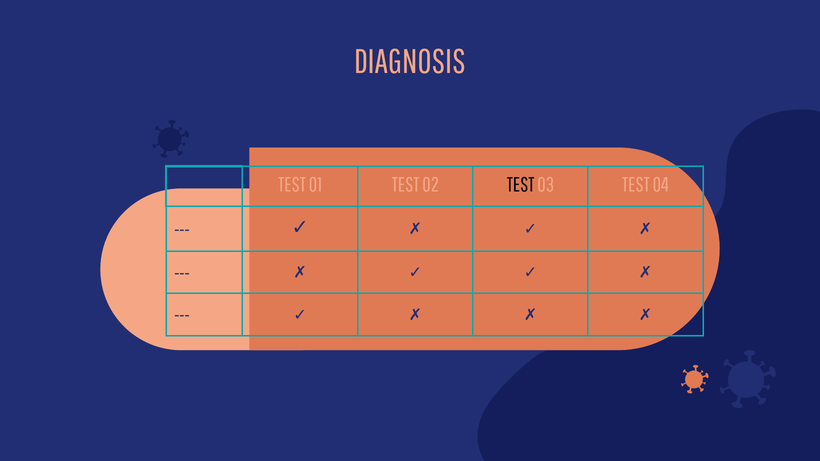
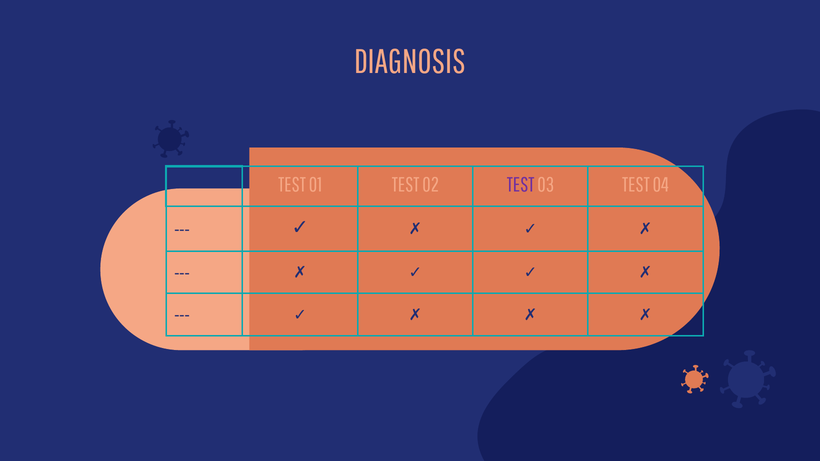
TEST colour: black -> purple (521, 185)
